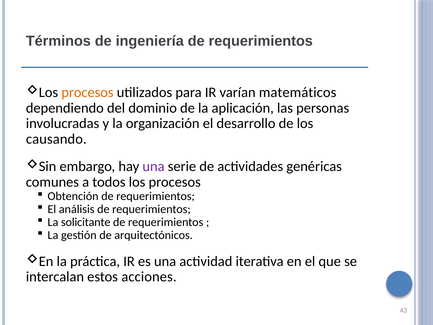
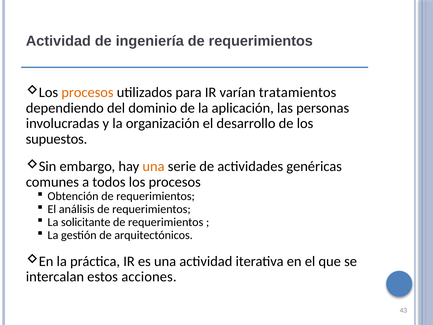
Términos: Términos -> Actividad (58, 41)
matemáticos: matemáticos -> tratamientos (298, 92)
causando: causando -> supuestos (56, 139)
una colour: purple -> orange (154, 166)
